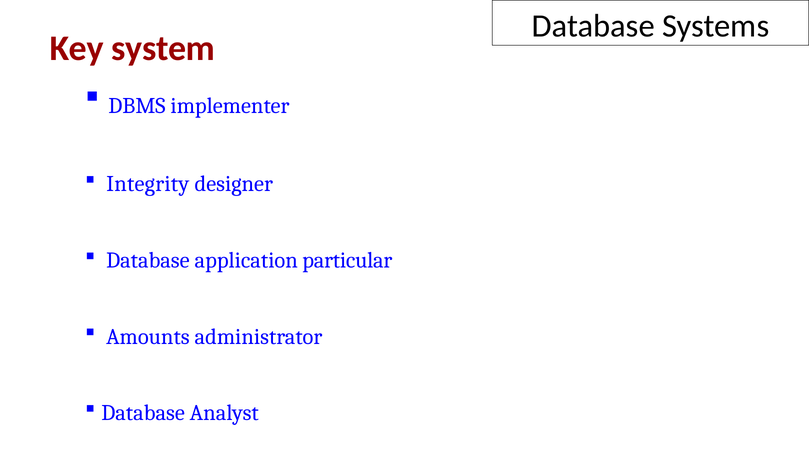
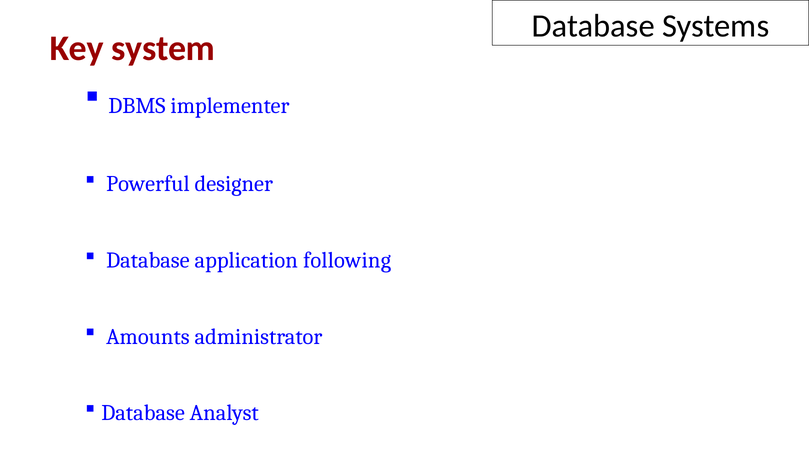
Integrity: Integrity -> Powerful (148, 184)
particular: particular -> following (347, 260)
